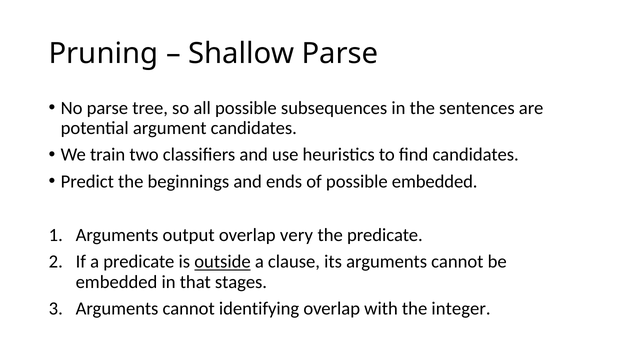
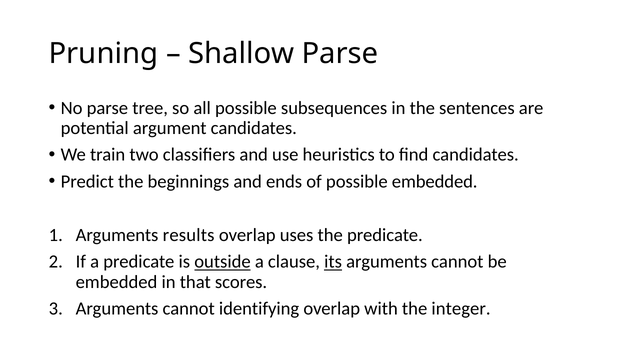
output: output -> results (189, 235)
very: very -> uses (297, 235)
its underline: none -> present (333, 262)
stages: stages -> scores (241, 282)
